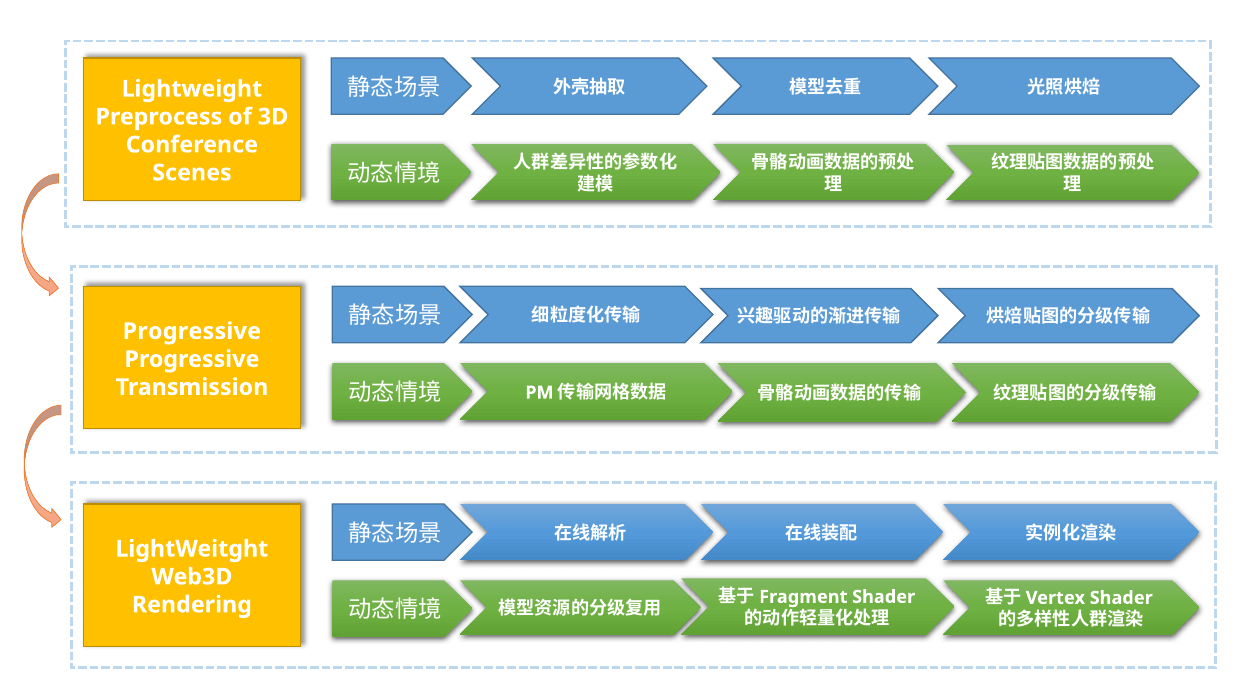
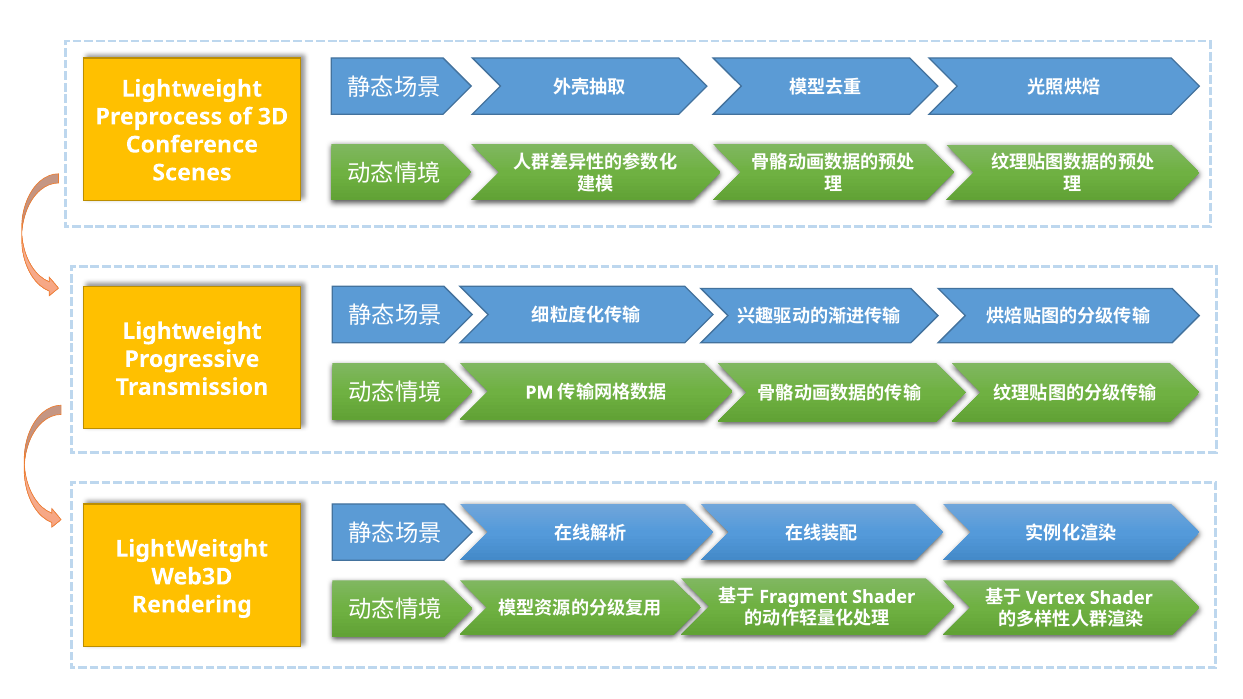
Progressive: Progressive -> Lightweight (192, 331)
